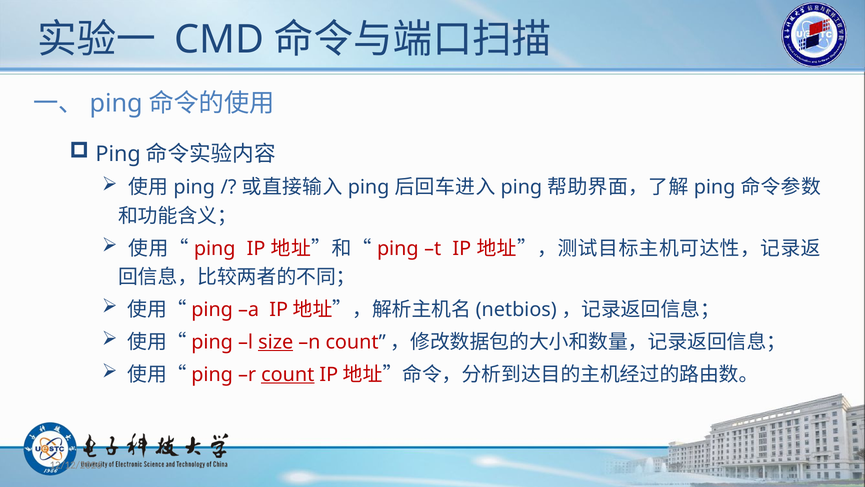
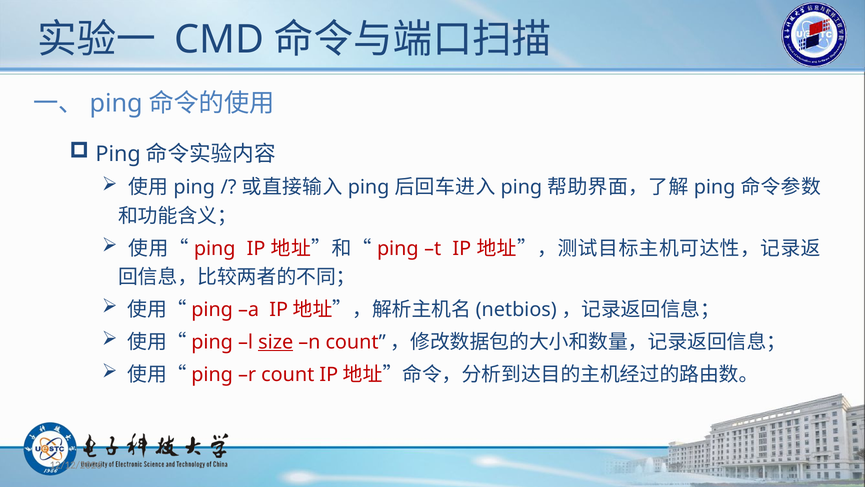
count underline: present -> none (288, 374)
